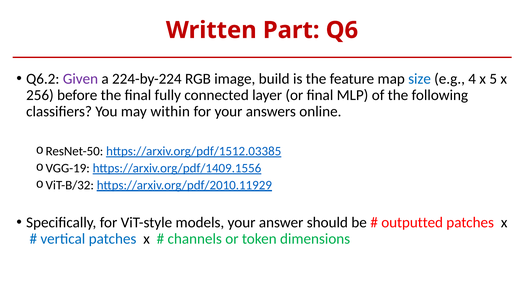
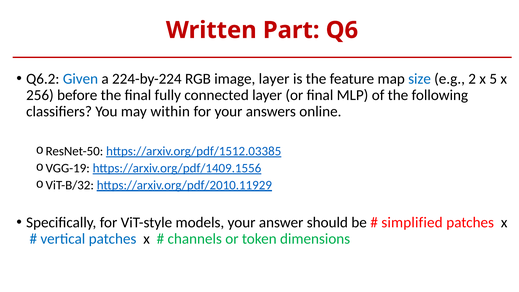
Given colour: purple -> blue (80, 79)
image build: build -> layer (274, 79)
4: 4 -> 2 (472, 79)
outputted: outputted -> simplified (412, 222)
